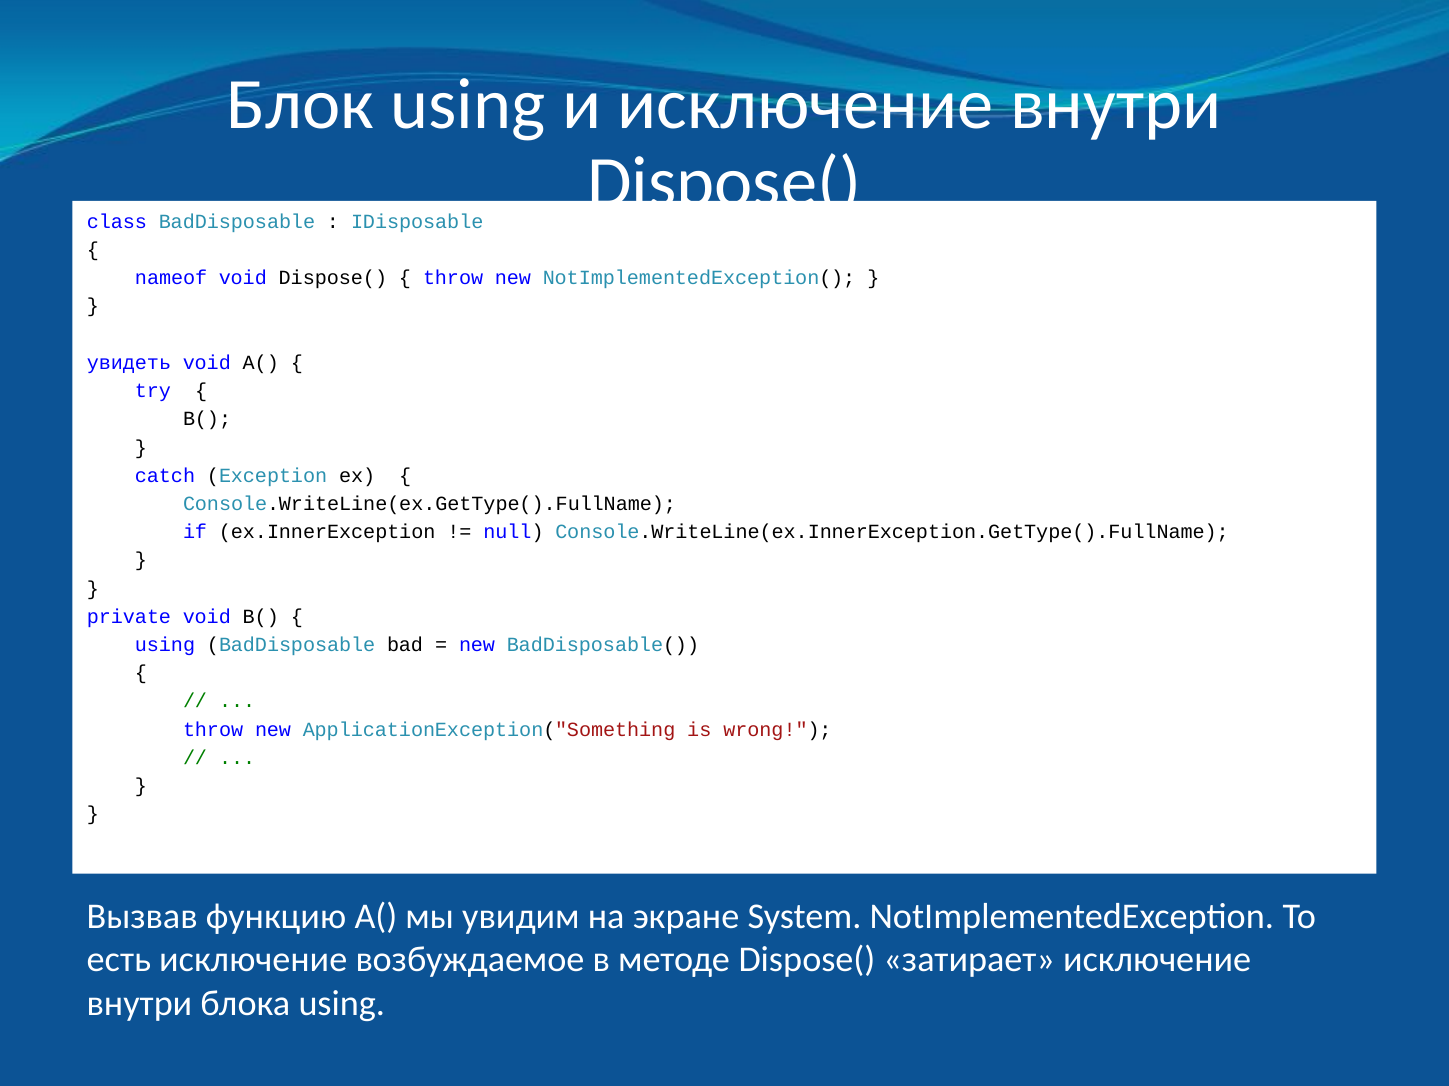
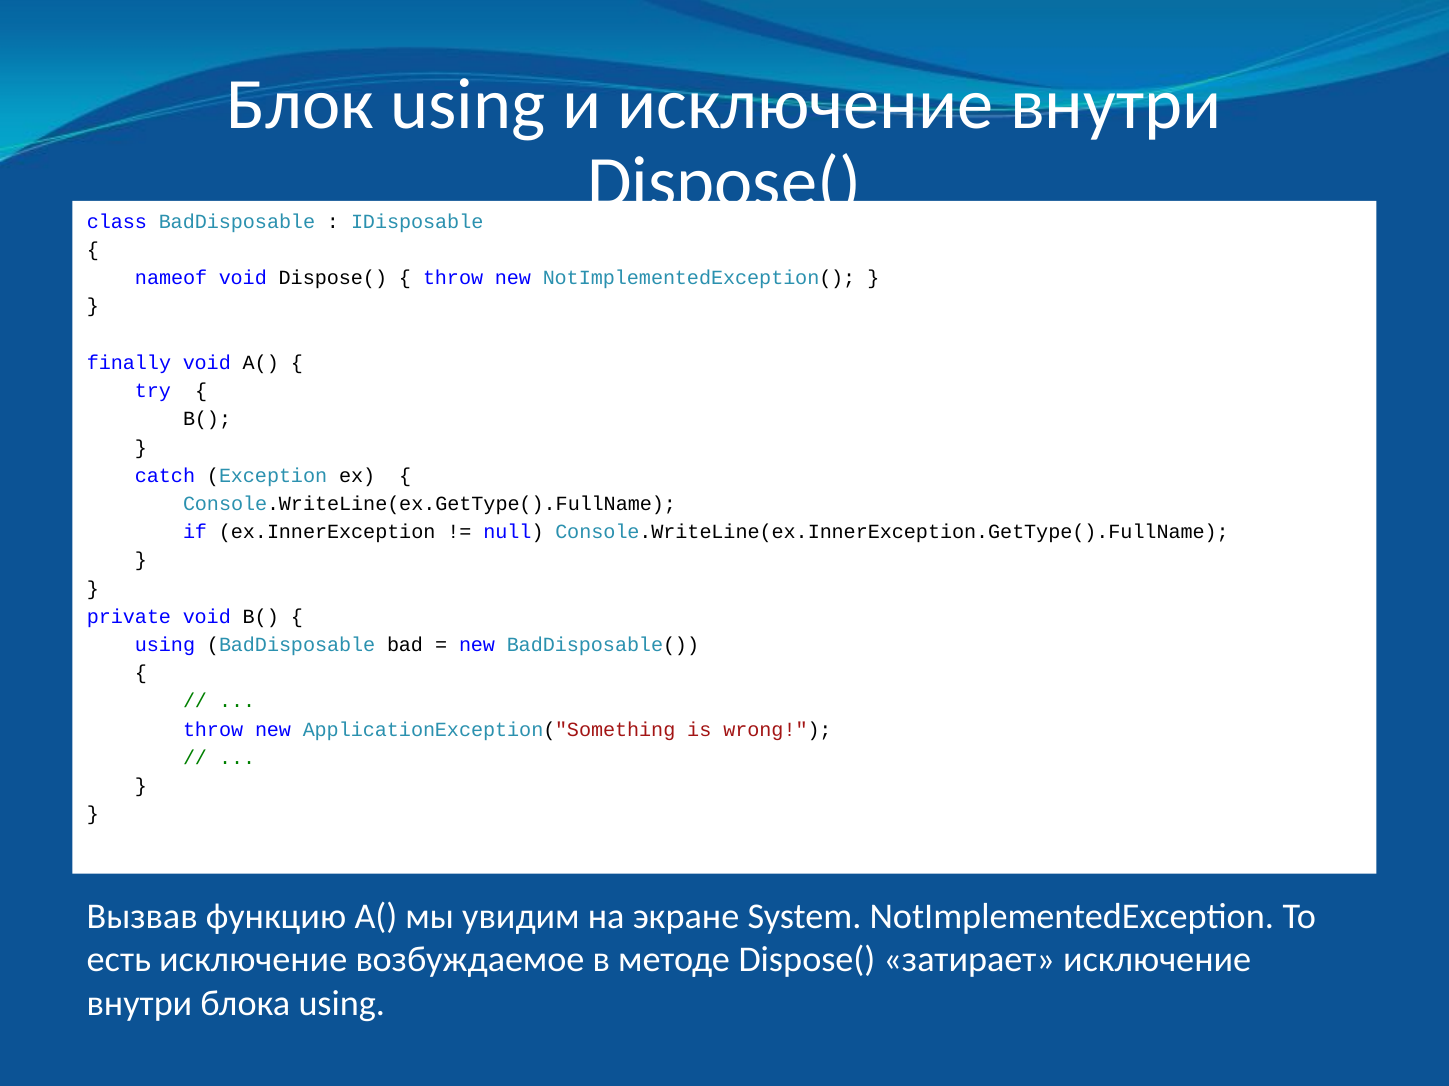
увидеть: увидеть -> finally (129, 363)
